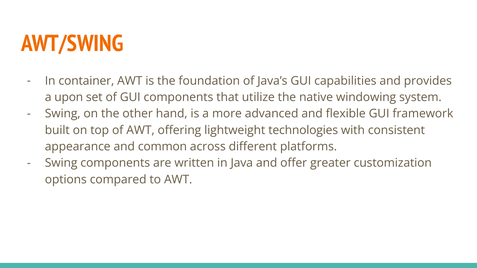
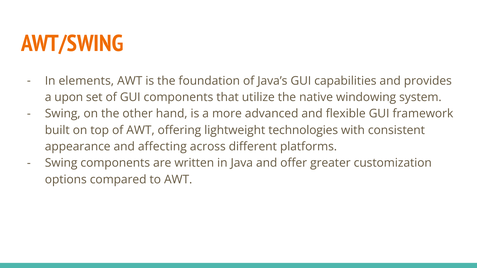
container: container -> elements (86, 81)
common: common -> affecting (162, 147)
